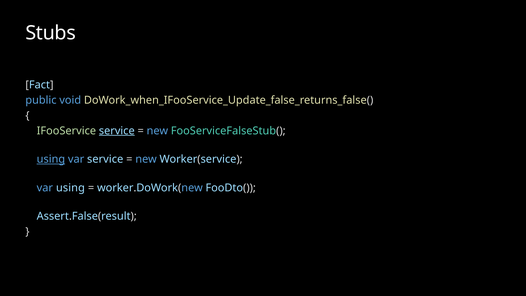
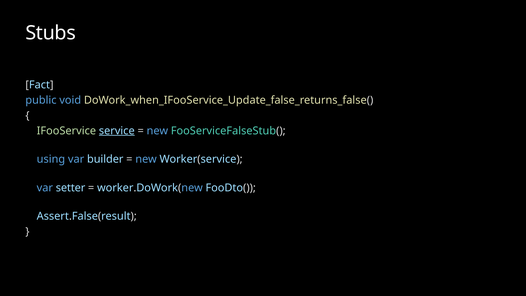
using underline: present -> none (51, 159)
var service: service -> builder (105, 159)
var using: using -> setter (71, 188)
